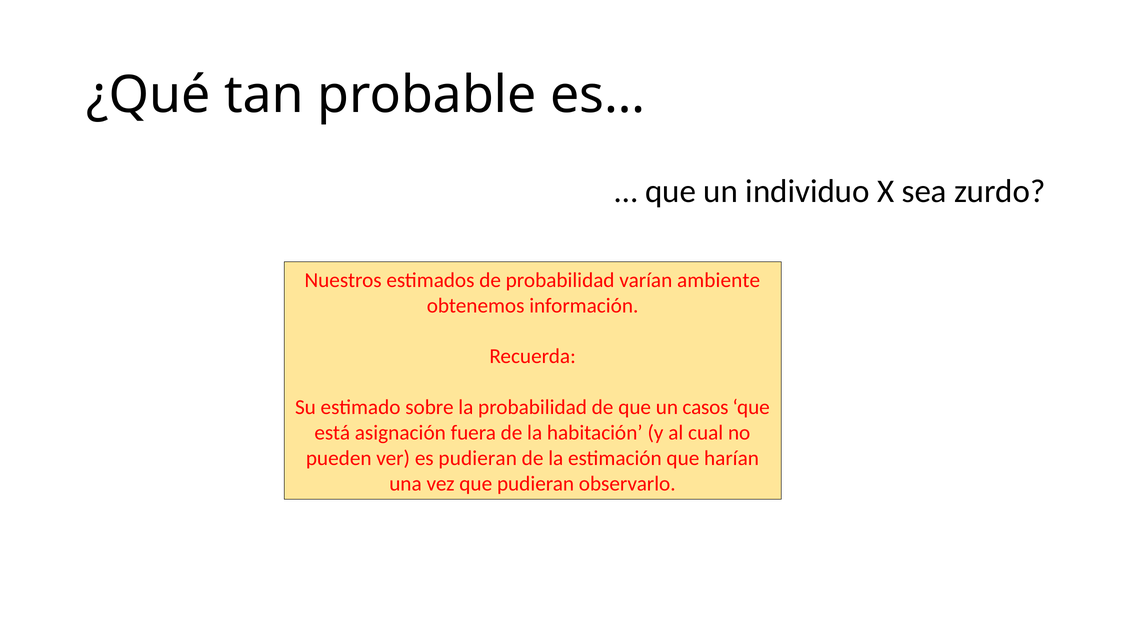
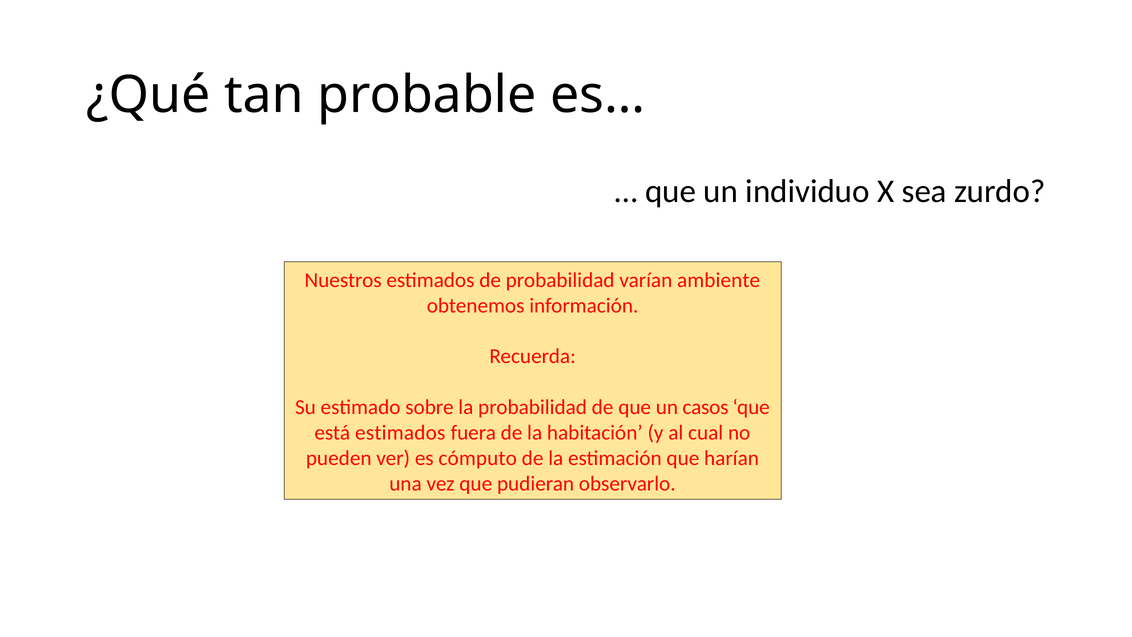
está asignación: asignación -> estimados (400, 433)
es pudieran: pudieran -> cómputo (478, 458)
